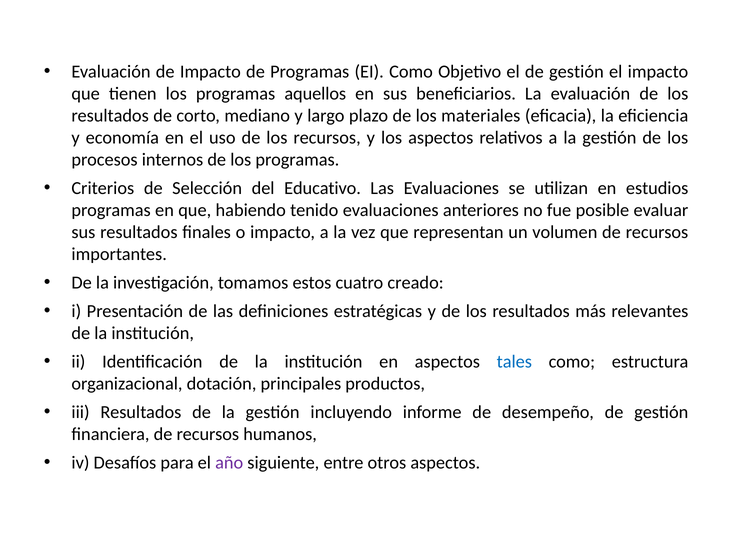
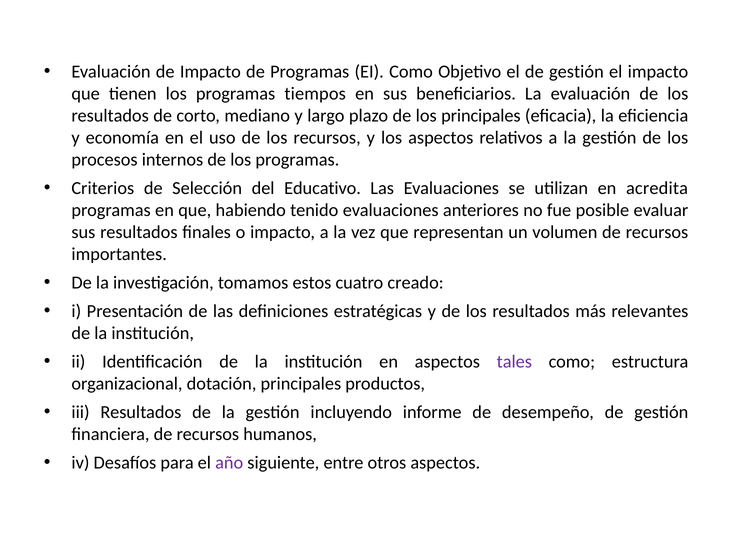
aquellos: aquellos -> tiempos (315, 93)
los materiales: materiales -> principales (481, 115)
estudios: estudios -> acredita (657, 188)
tales colour: blue -> purple (514, 361)
